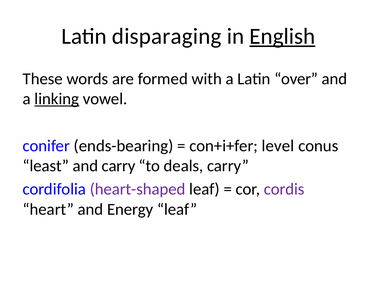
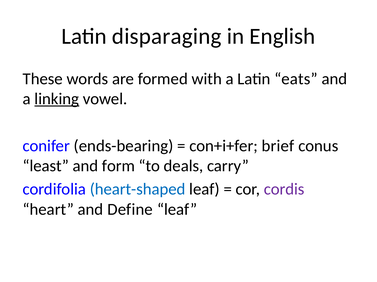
English underline: present -> none (282, 36)
over: over -> eats (296, 79)
level: level -> brief (278, 146)
and carry: carry -> form (118, 166)
heart-shaped colour: purple -> blue (138, 190)
Energy: Energy -> Define (130, 210)
